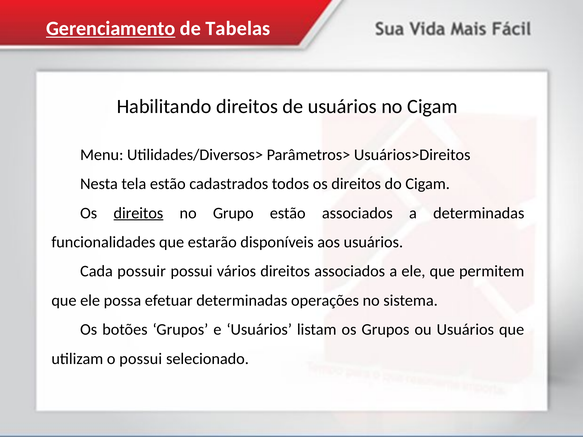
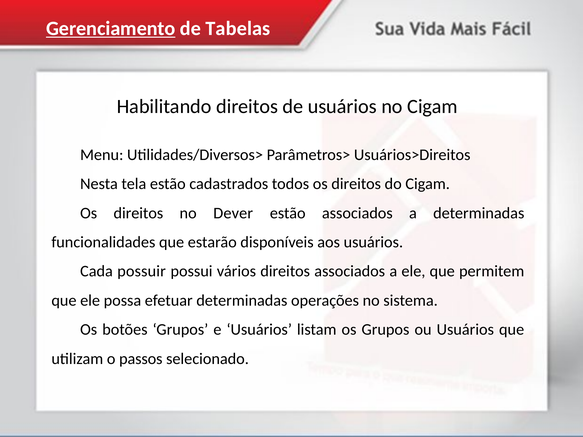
direitos underline: present -> none (138, 213)
Grupo: Grupo -> Dever (233, 213)
o possui: possui -> passos (141, 359)
